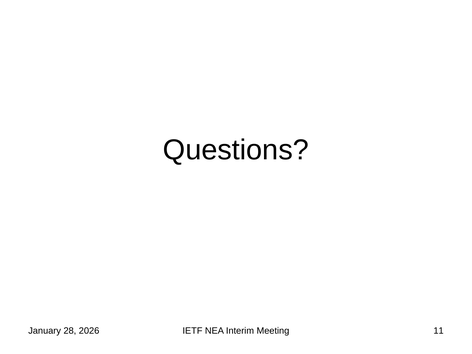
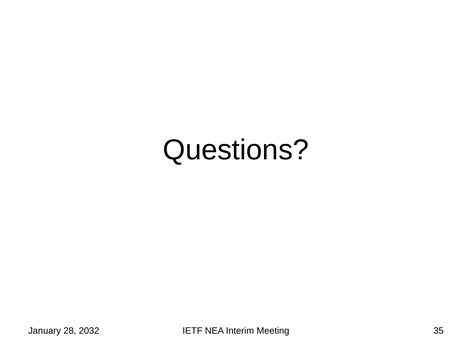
2026: 2026 -> 2032 (89, 331)
11: 11 -> 35 (439, 331)
